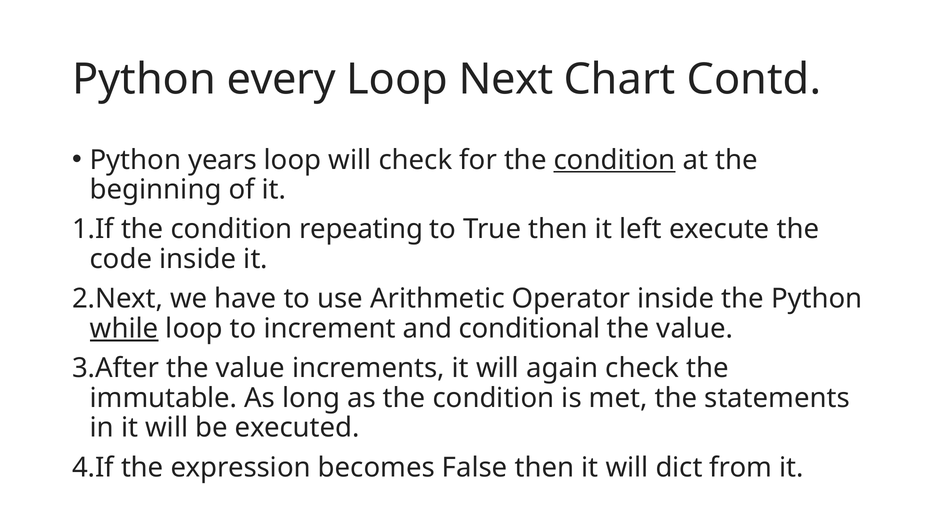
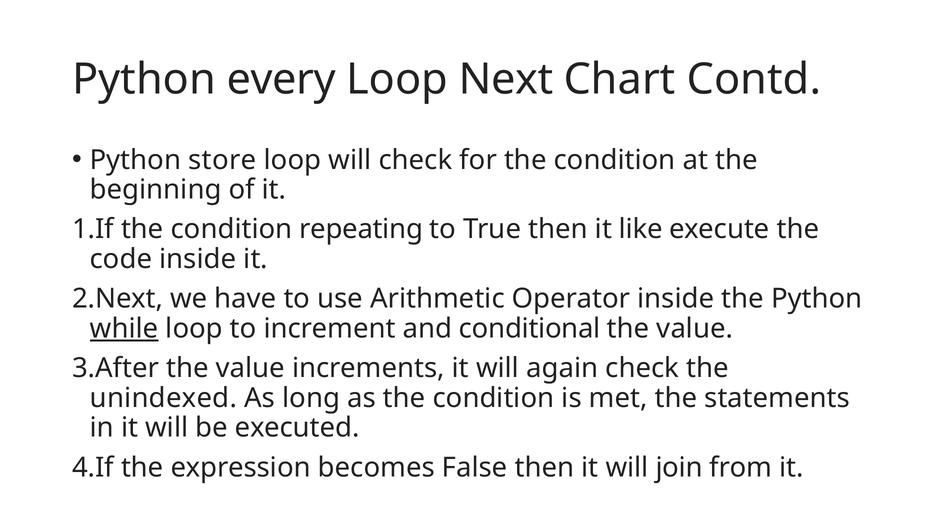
years: years -> store (222, 160)
condition underline: present -> none (615, 160)
left: left -> like (641, 229)
immutable: immutable -> unindexed (163, 398)
dict: dict -> join (679, 468)
